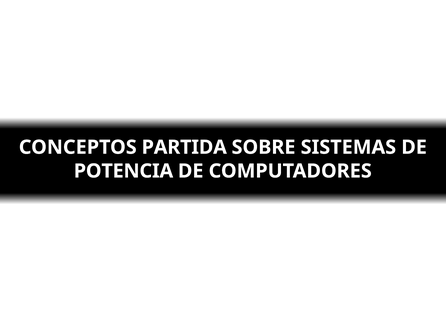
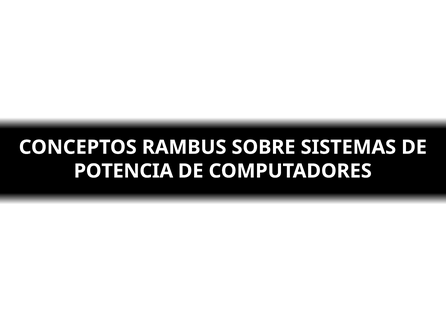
PARTIDA: PARTIDA -> RAMBUS (184, 147)
